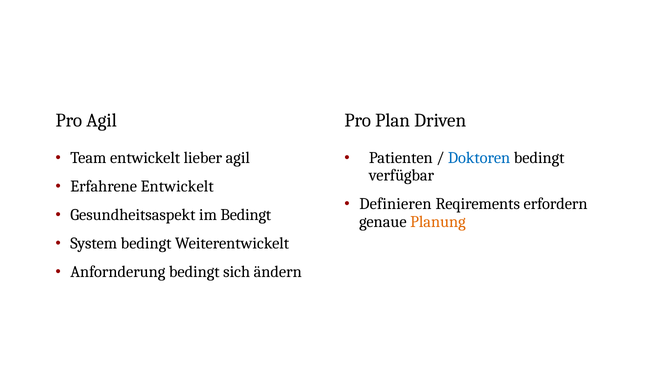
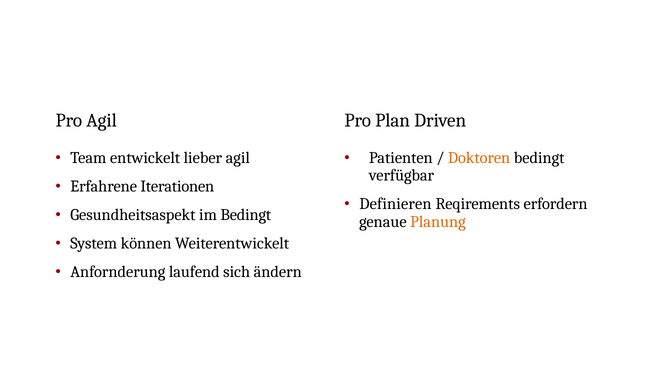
Doktoren colour: blue -> orange (479, 158)
Erfahrene Entwickelt: Entwickelt -> Iterationen (177, 186)
System bedingt: bedingt -> können (146, 243)
Anfornderung bedingt: bedingt -> laufend (194, 272)
